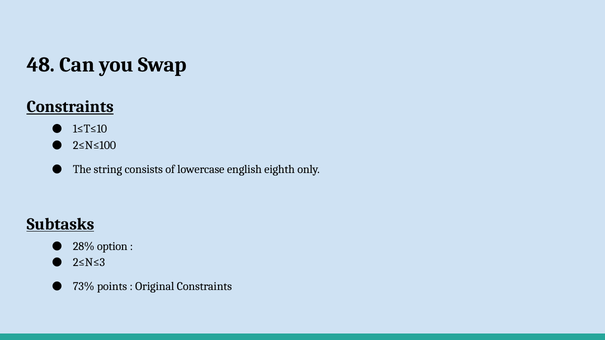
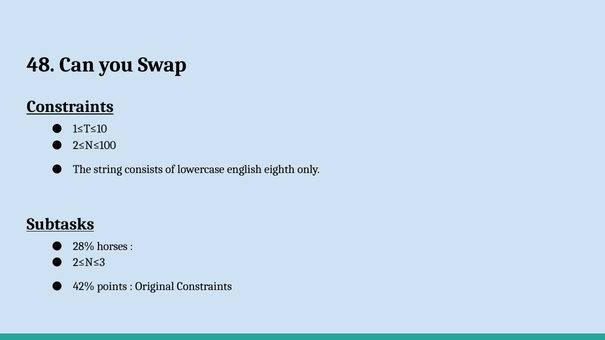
option: option -> horses (112, 246)
73%: 73% -> 42% (84, 287)
